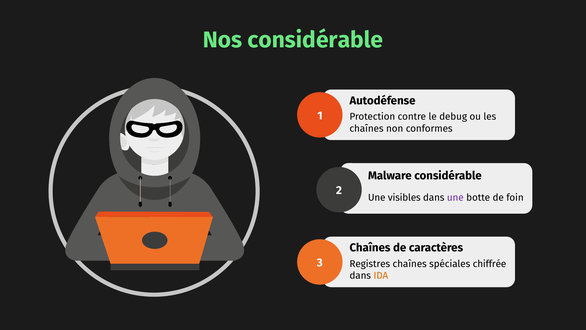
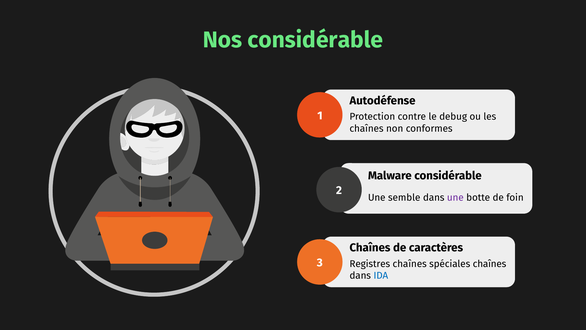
visibles: visibles -> semble (404, 197)
spéciales chiffrée: chiffrée -> chaînes (490, 264)
IDA colour: orange -> blue (381, 275)
